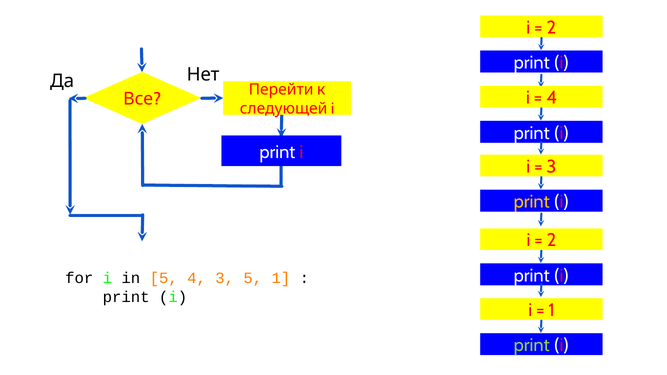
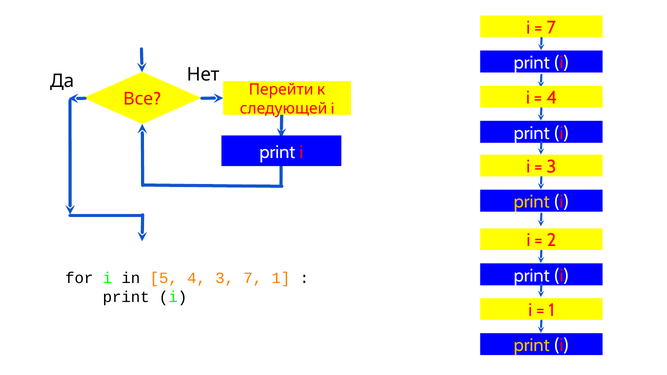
2: 2 -> 7 (551, 28)
3 5: 5 -> 7 (253, 278)
print colour: light green -> yellow (532, 346)
